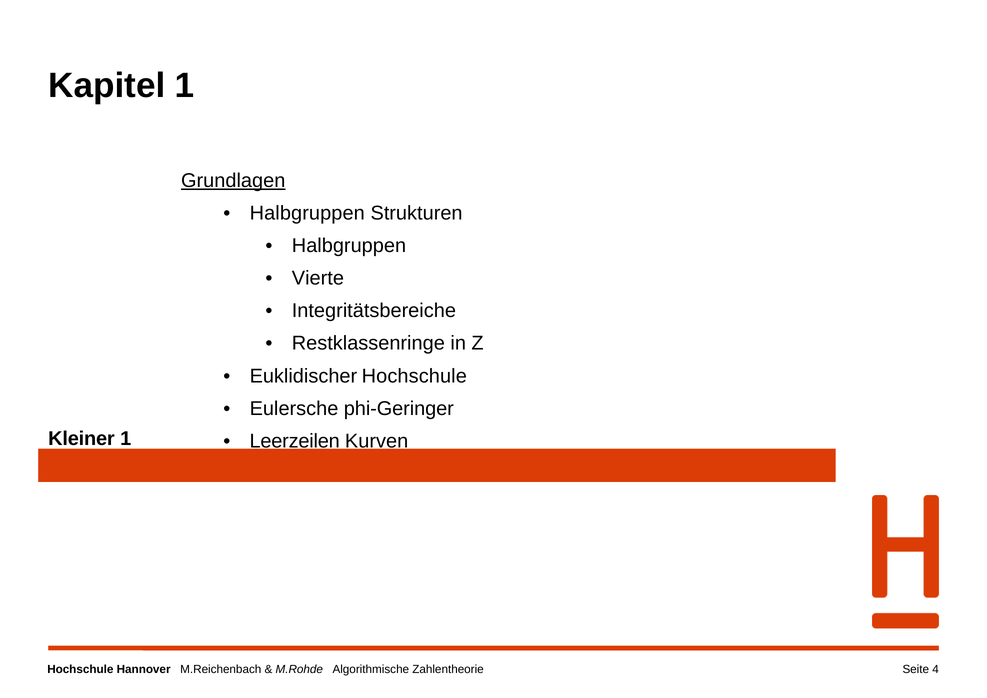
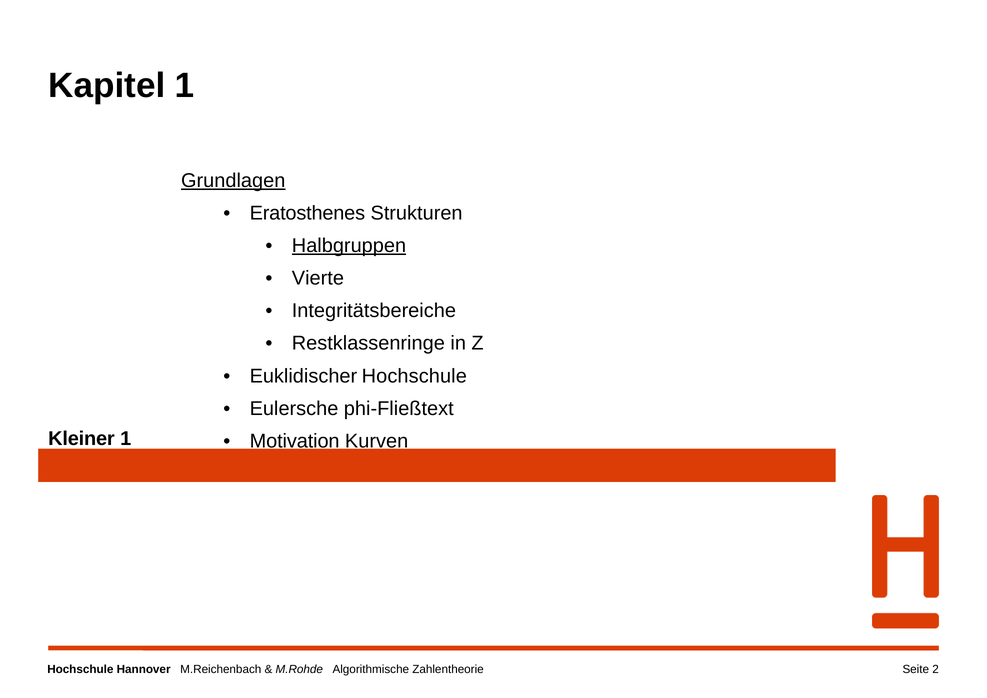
Halbgruppen: Halbgruppen -> Eratosthenes (307, 213)
Halbgruppen underline: none -> present (349, 246)
phi-Geringer: phi-Geringer -> phi-Fließtext (399, 409)
Leerzeilen: Leerzeilen -> Motivation (295, 441)
4: 4 -> 2 (936, 669)
